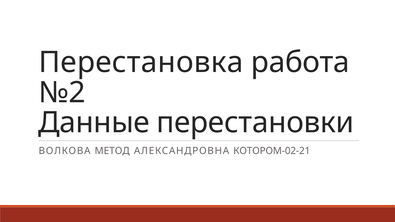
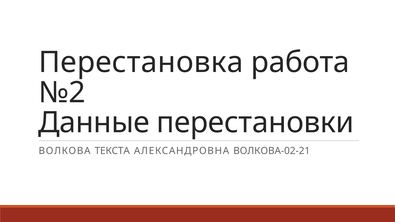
МЕТОД: МЕТОД -> ТЕКСТА (112, 151)
КОТОРОМ-02-21: КОТОРОМ-02-21 -> ВОЛКОВА-02-21 (272, 151)
